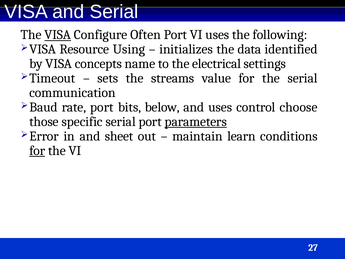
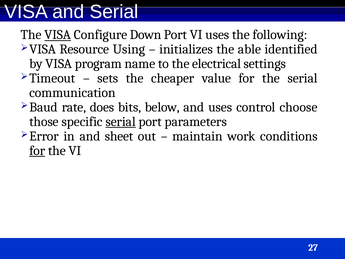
Often: Often -> Down (146, 35)
data: data -> able (249, 49)
concepts: concepts -> program (98, 64)
streams: streams -> cheaper (173, 78)
rate port: port -> does (102, 107)
serial underline: none -> present (121, 122)
parameters underline: present -> none (196, 122)
learn: learn -> work (241, 136)
